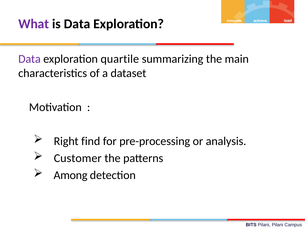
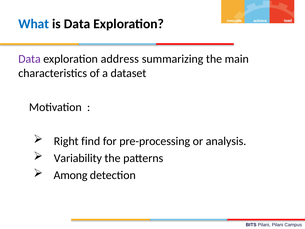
What colour: purple -> blue (34, 24)
quartile: quartile -> address (120, 59)
Customer: Customer -> Variability (78, 158)
